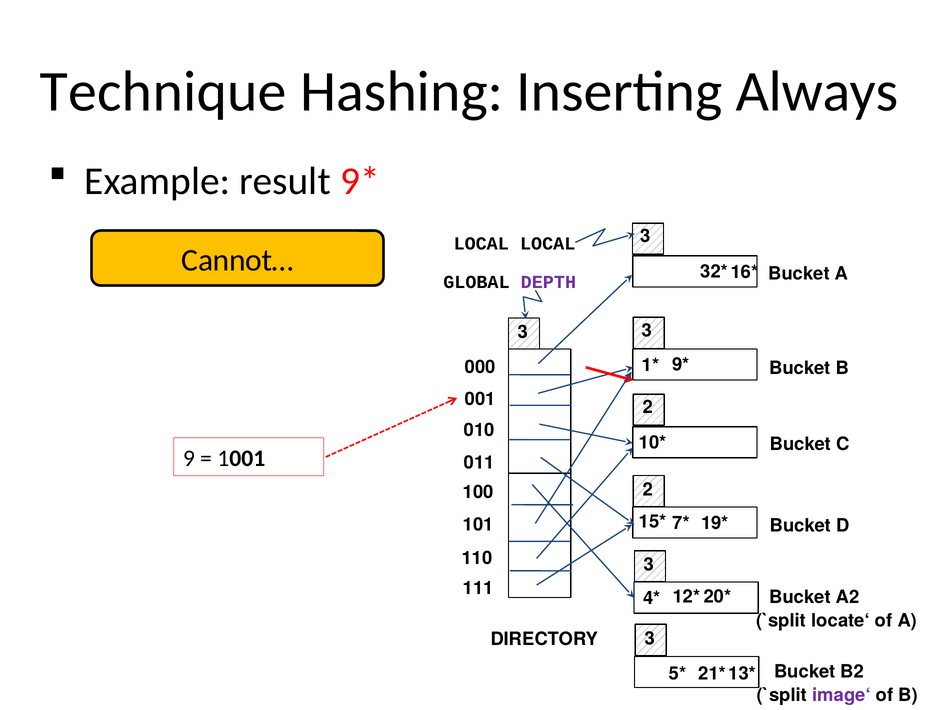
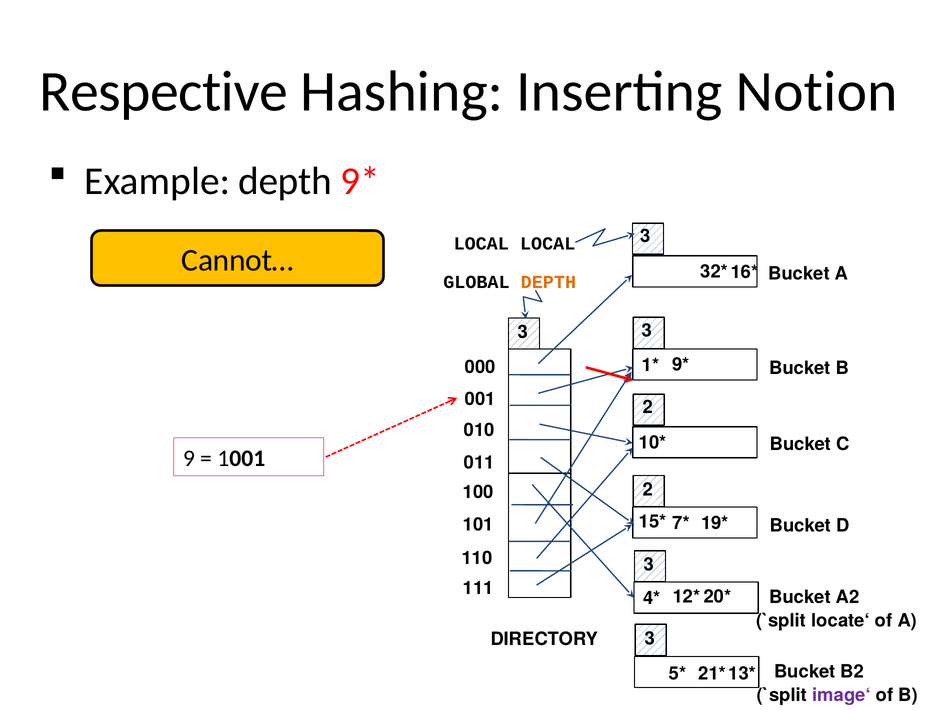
Technique: Technique -> Respective (164, 92)
Always: Always -> Notion (817, 92)
Example result: result -> depth (285, 181)
DEPTH colour: purple -> orange (548, 282)
